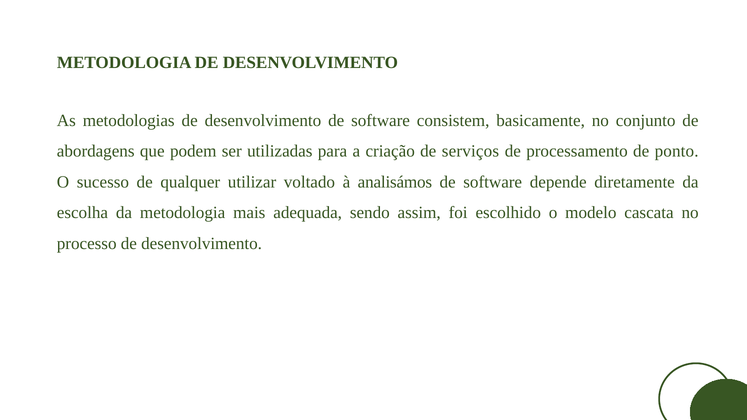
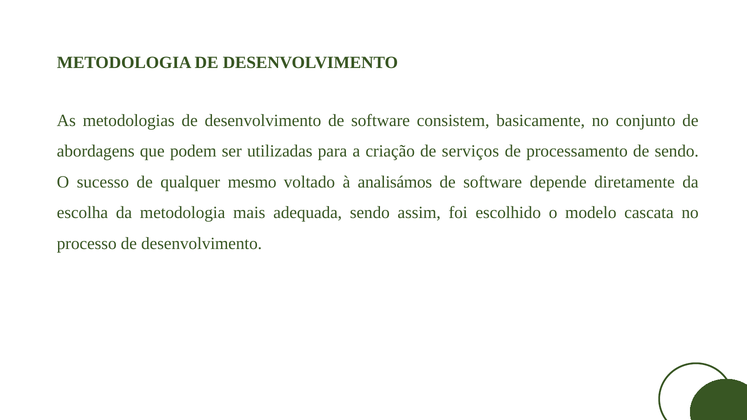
de ponto: ponto -> sendo (677, 151)
utilizar: utilizar -> mesmo (252, 182)
